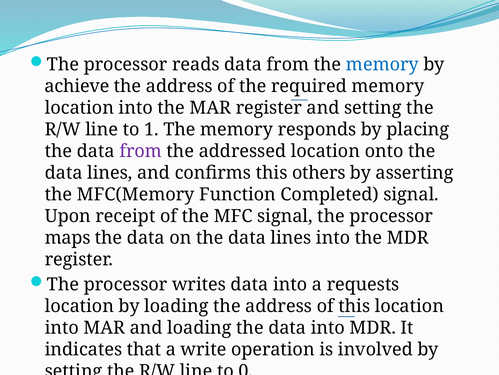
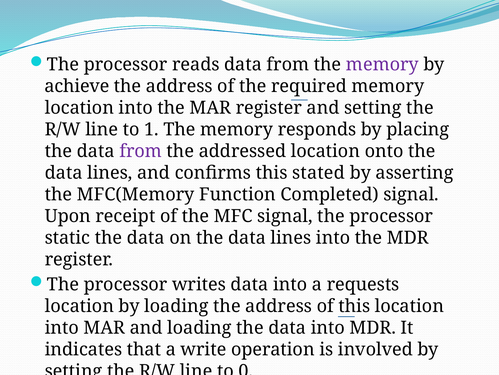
memory colour: blue -> purple (382, 64)
others: others -> stated (319, 172)
maps: maps -> static (68, 237)
